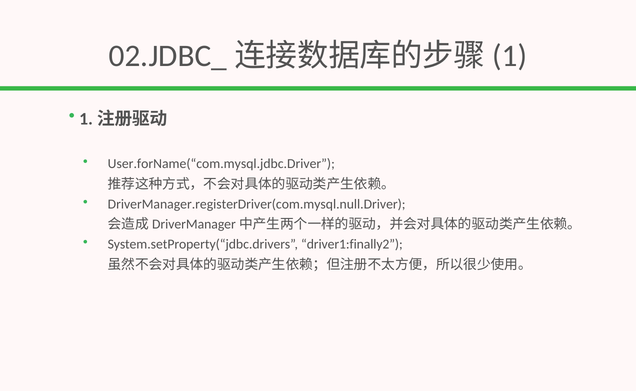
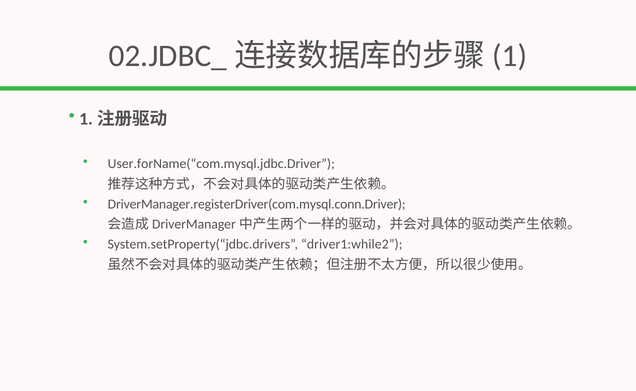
DriverManager.registerDriver(com.mysql.null.Driver: DriverManager.registerDriver(com.mysql.null.Driver -> DriverManager.registerDriver(com.mysql.conn.Driver (257, 204)
driver1:finally2: driver1:finally2 -> driver1:while2 (352, 245)
